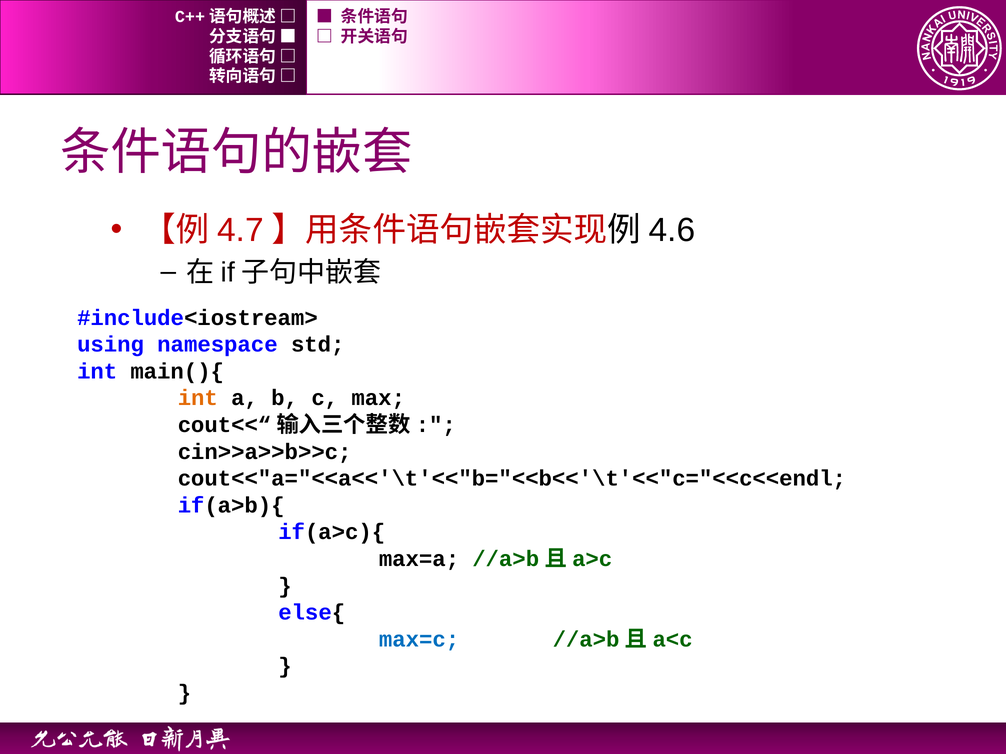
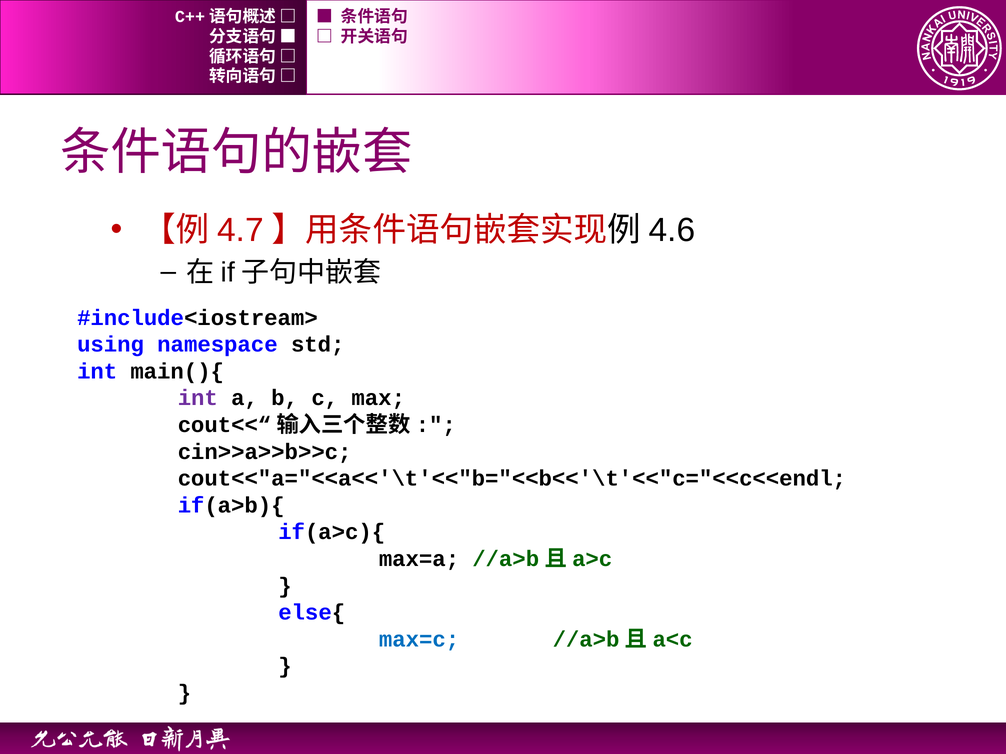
int colour: orange -> purple (198, 398)
